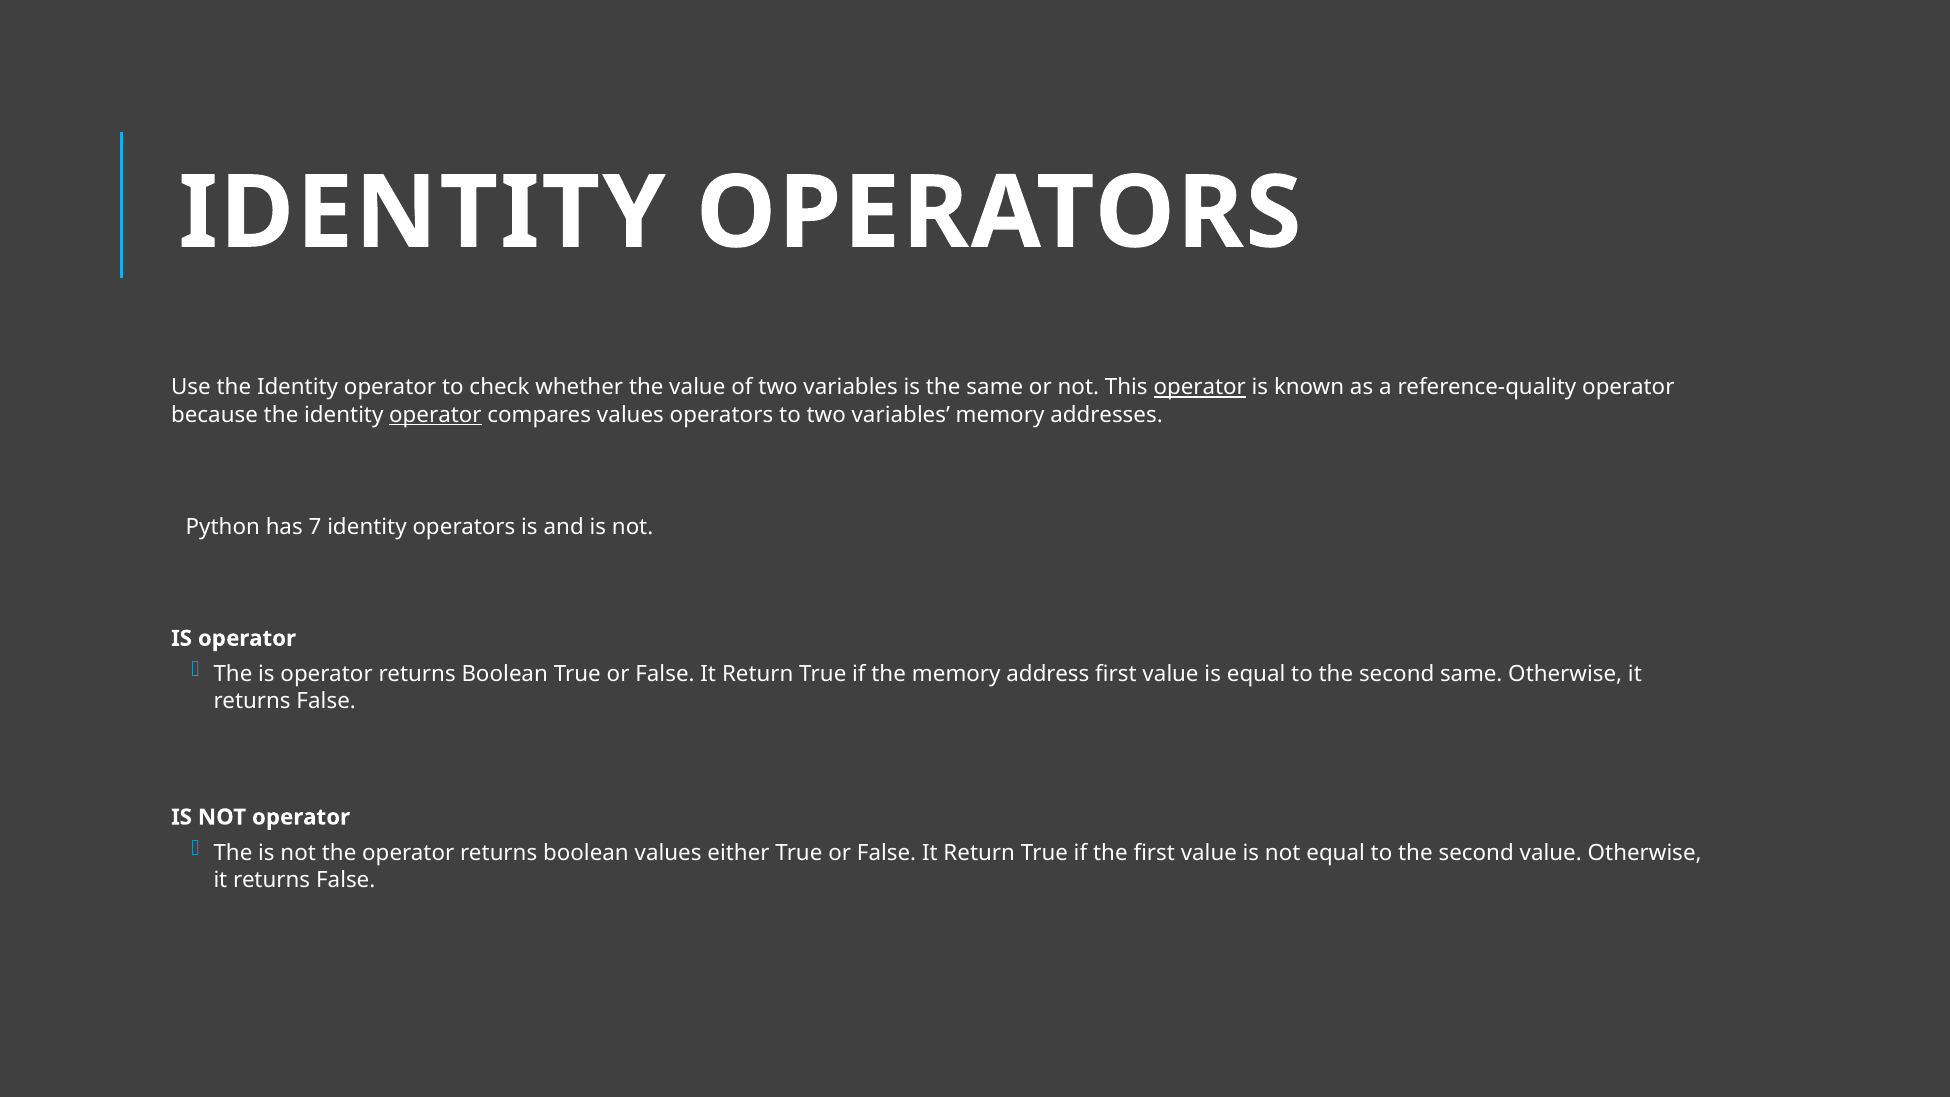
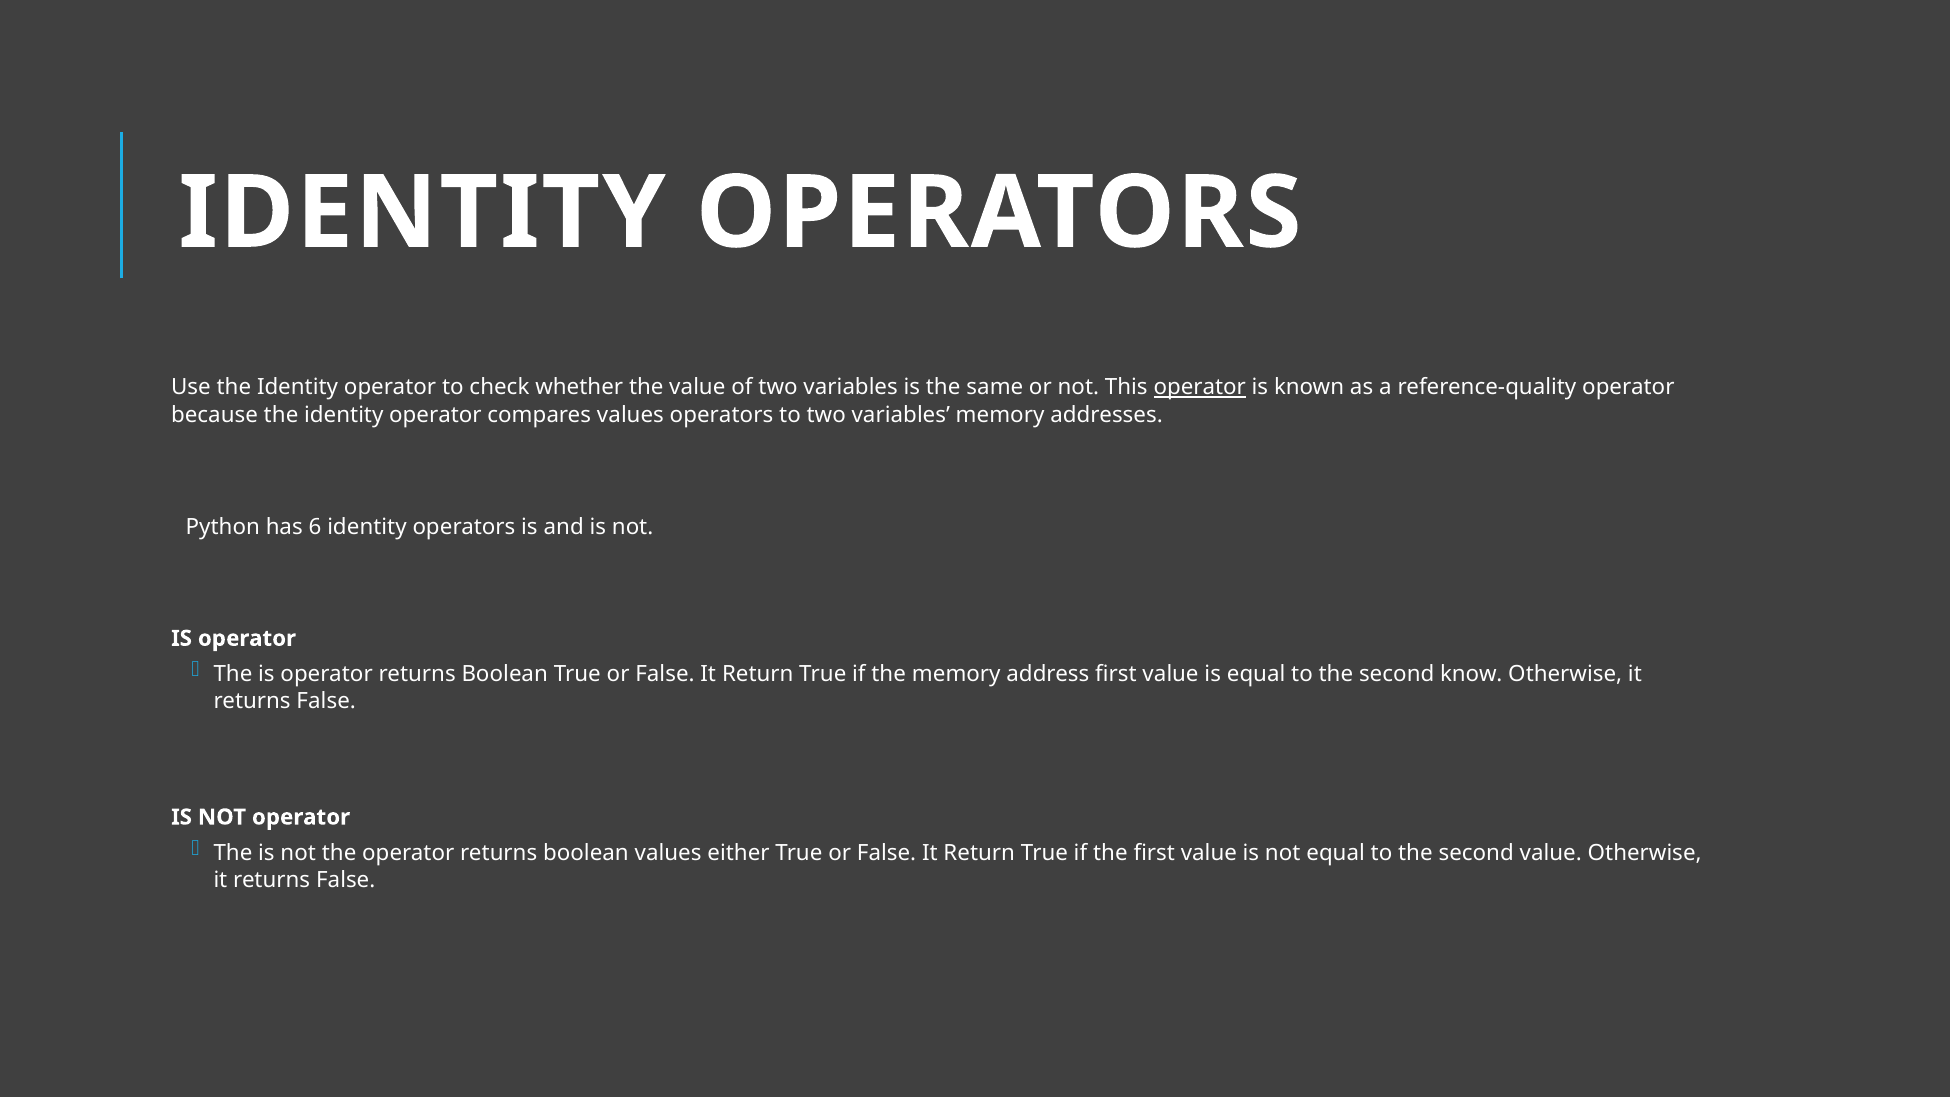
operator underline: present -> none (435, 415)
7: 7 -> 6 (315, 527)
second same: same -> know (1471, 674)
